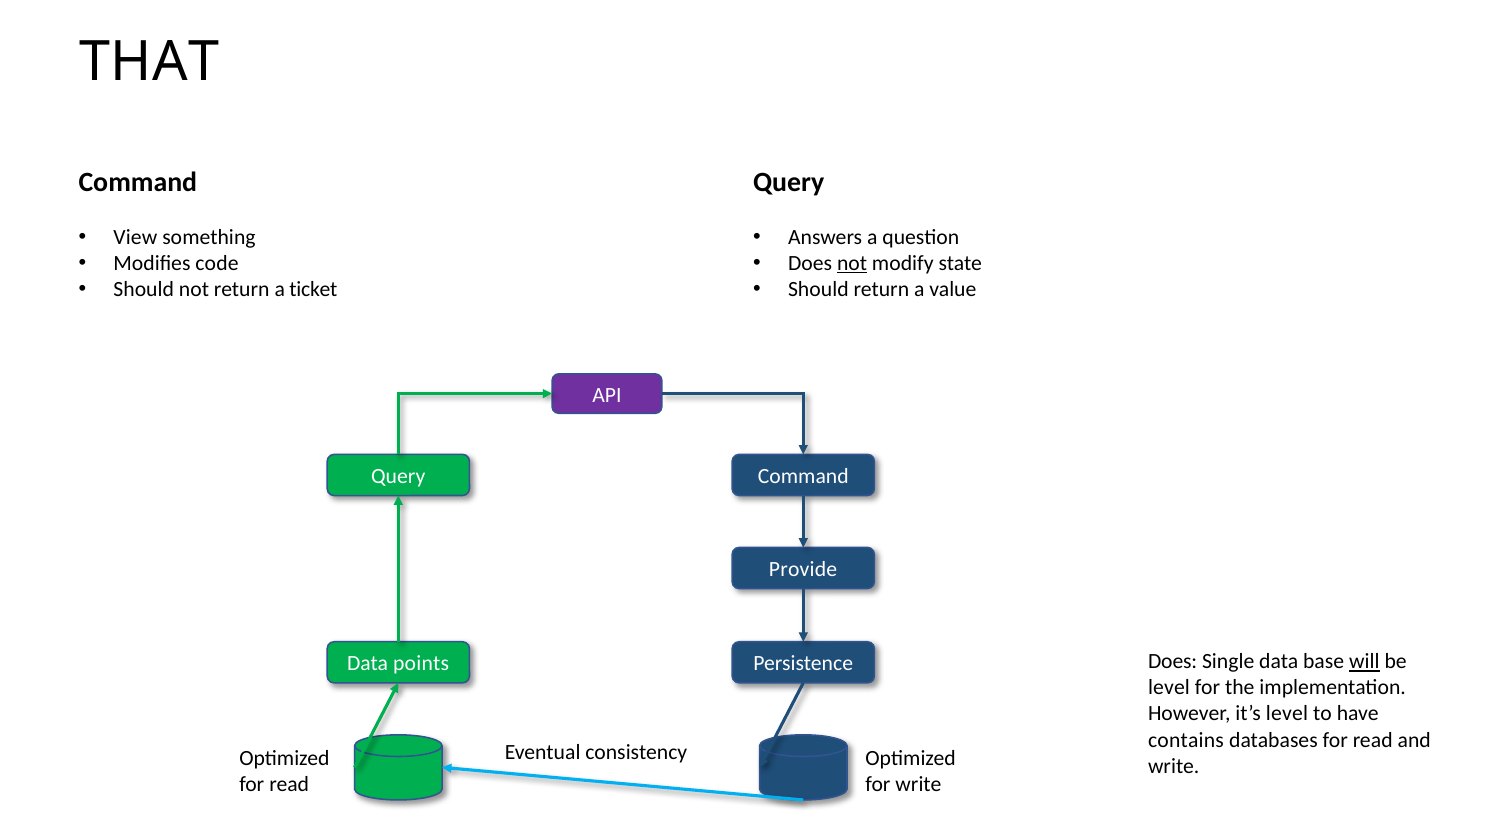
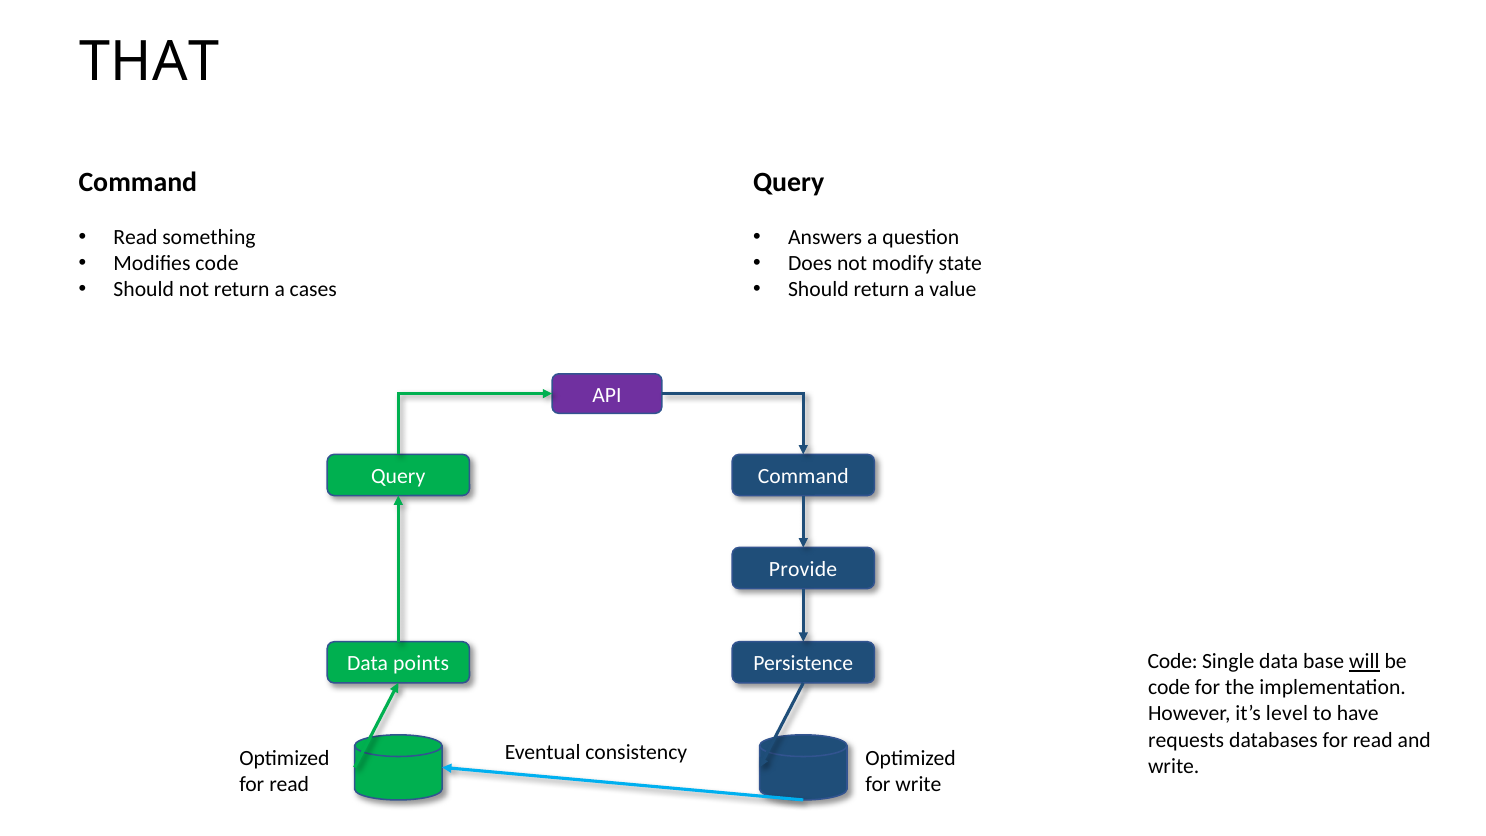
View: View -> Read (135, 237)
not underline: present -> none (852, 263)
ticket: ticket -> cases (313, 289)
Does: Does -> Code (1173, 662)
level: level -> code (1169, 688)
contains: contains -> requests (1186, 740)
